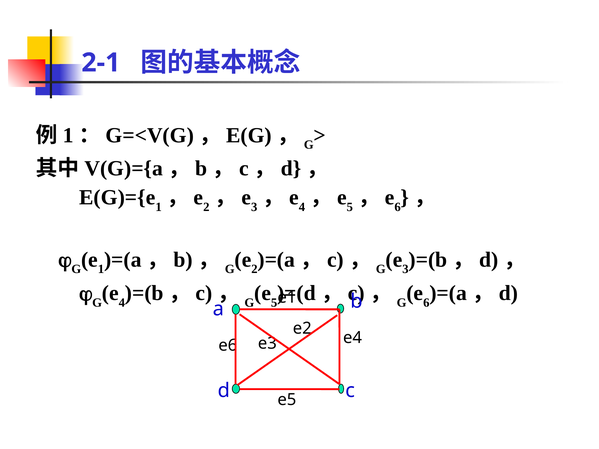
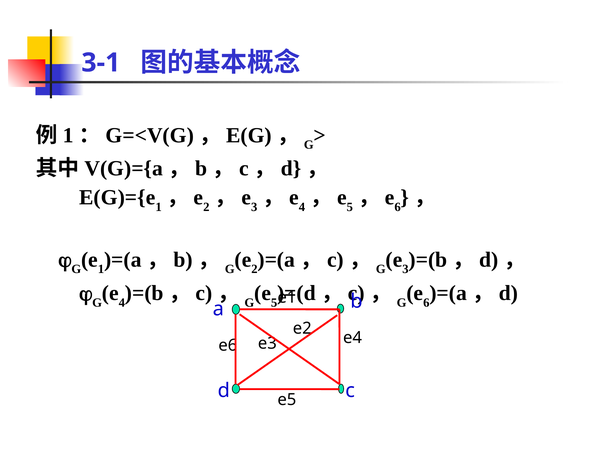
2-1: 2-1 -> 3-1 (101, 63)
